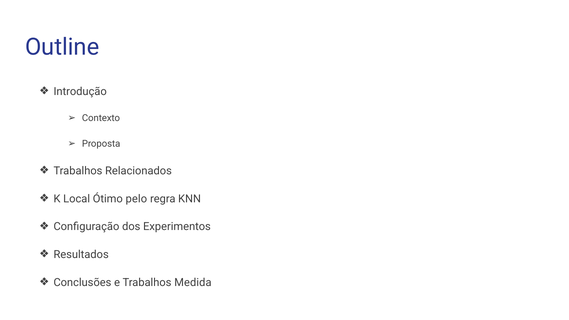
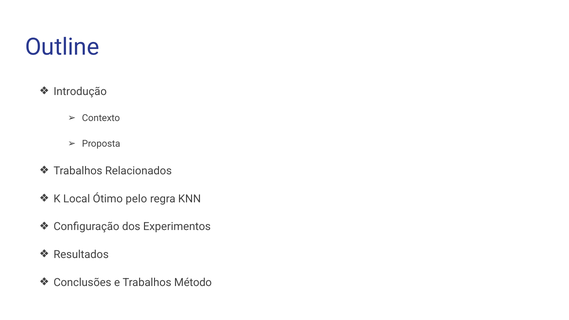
Medida: Medida -> Método (193, 283)
